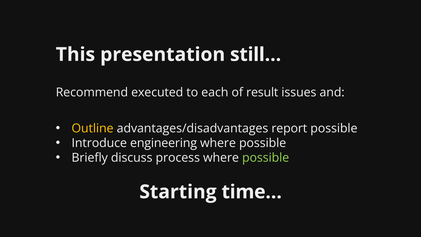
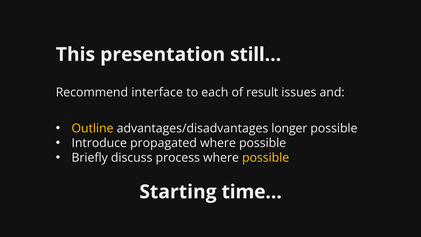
executed: executed -> interface (157, 92)
report: report -> longer (289, 128)
engineering: engineering -> propagated (164, 143)
possible colour: light green -> yellow (266, 158)
